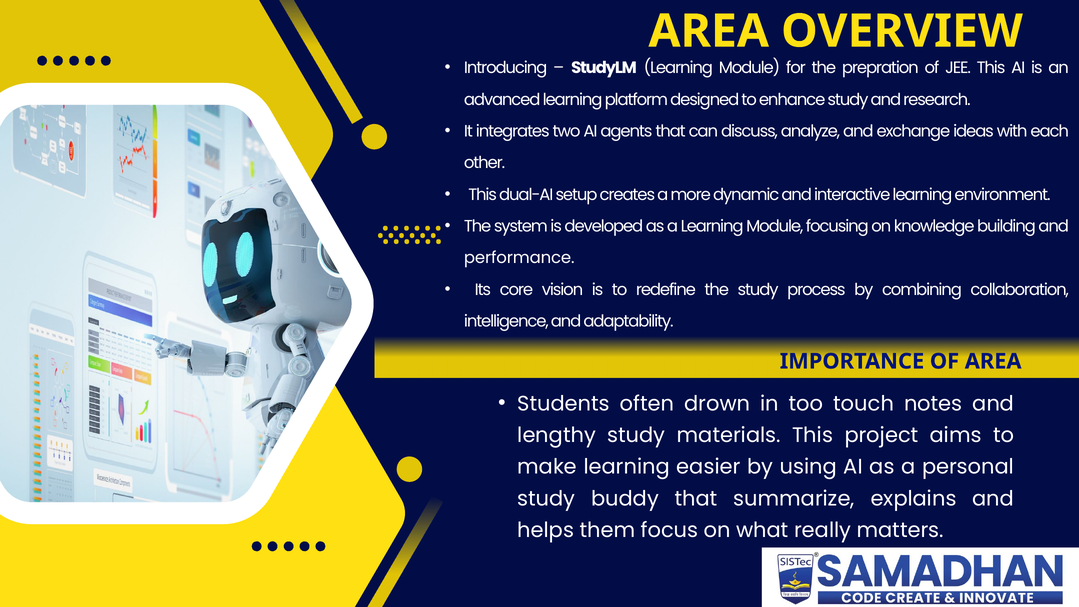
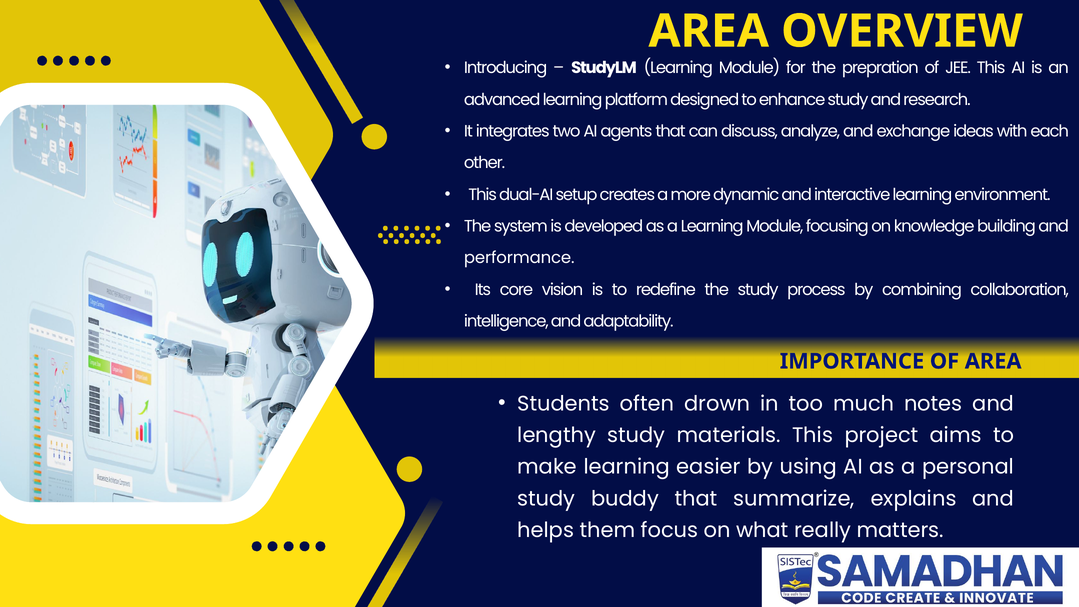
touch: touch -> much (864, 404)
